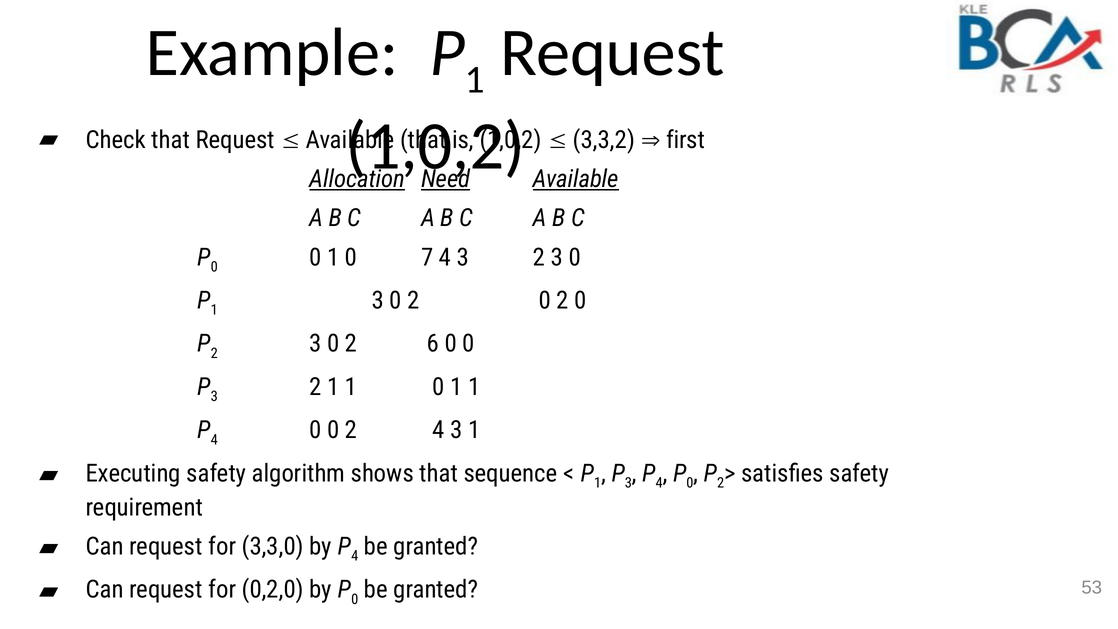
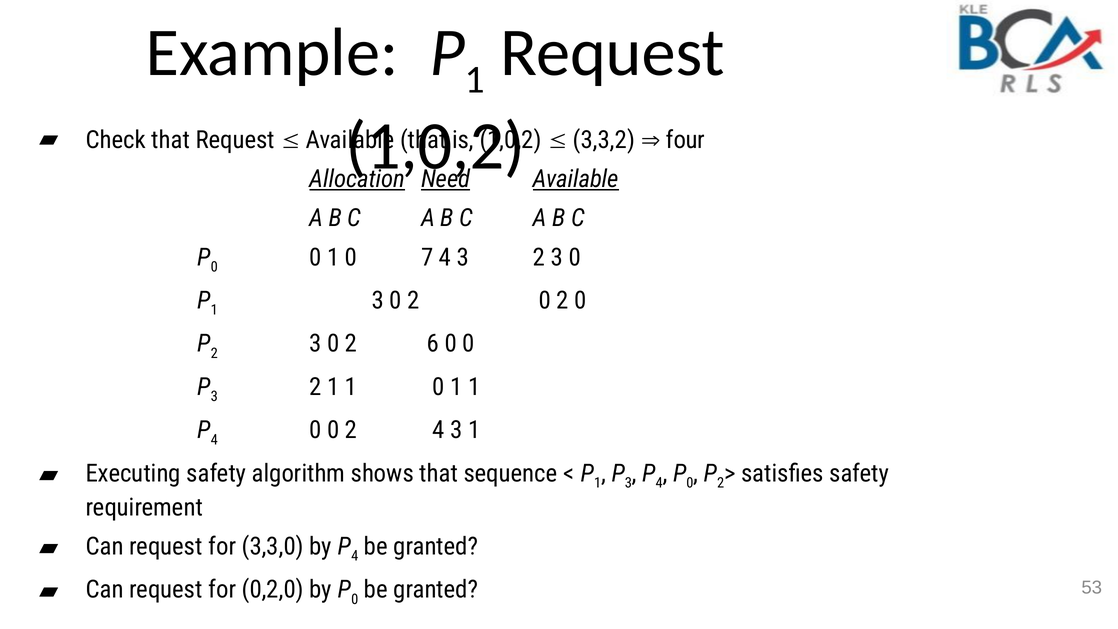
first: first -> four (686, 140)
